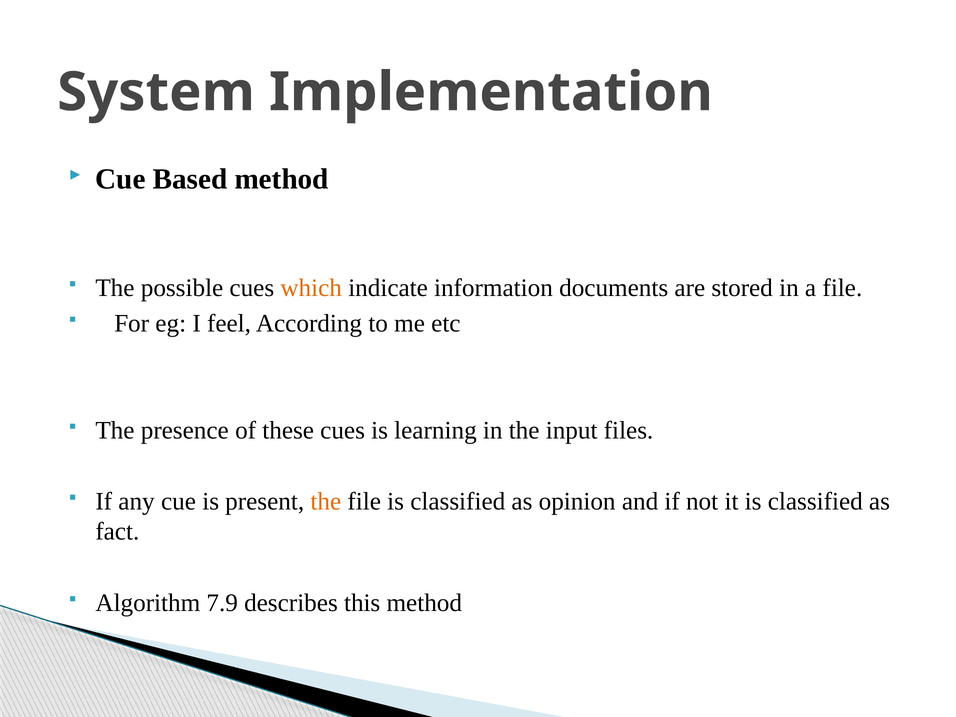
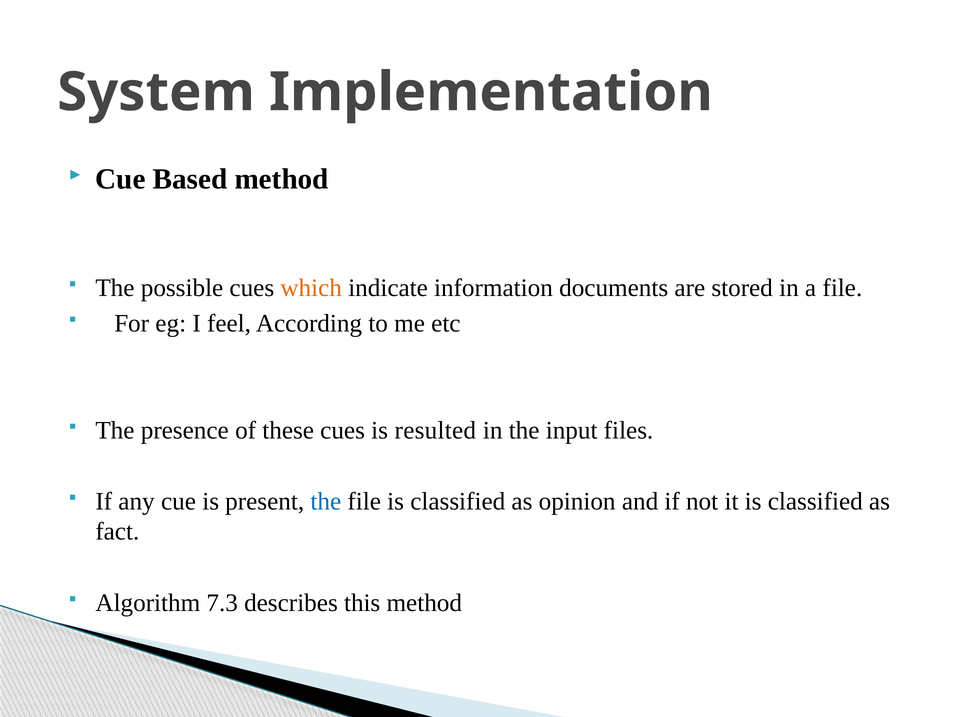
learning: learning -> resulted (435, 430)
the colour: orange -> blue (326, 501)
7.9: 7.9 -> 7.3 (222, 603)
